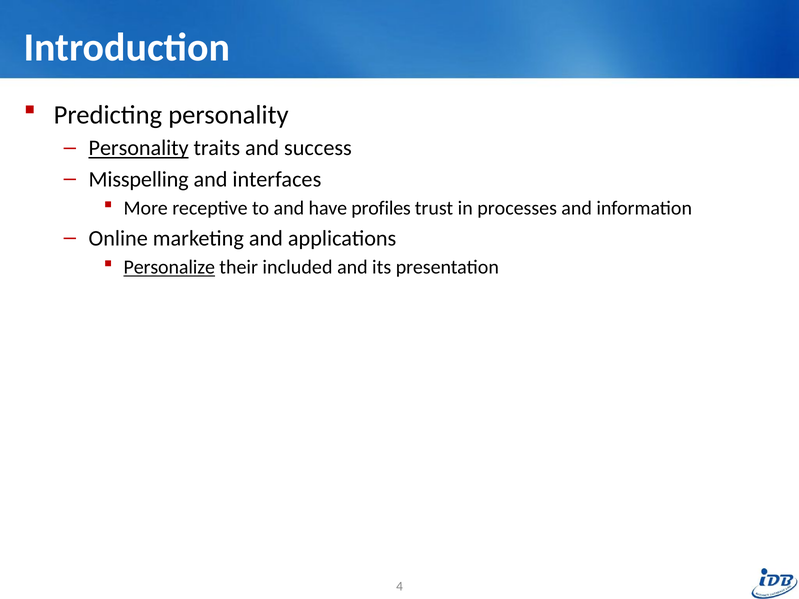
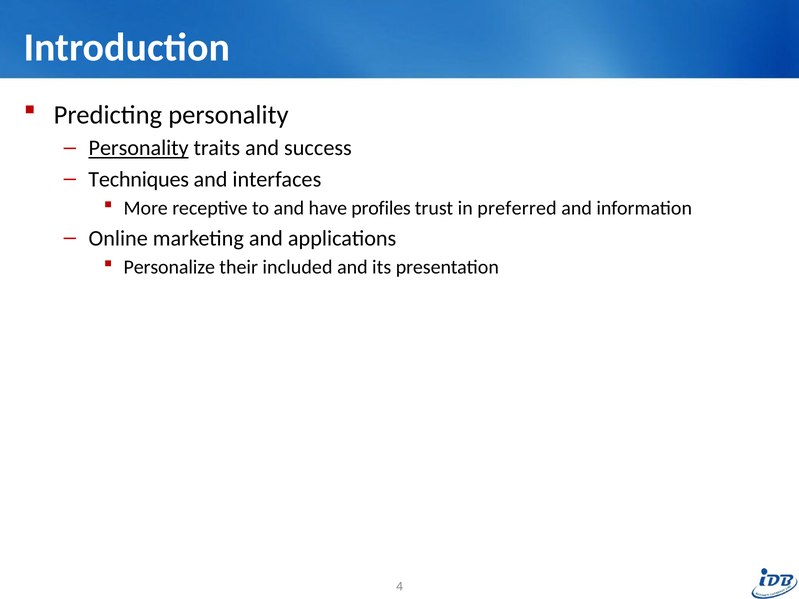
Misspelling: Misspelling -> Techniques (139, 179)
processes: processes -> preferred (517, 208)
Personalize underline: present -> none (169, 267)
